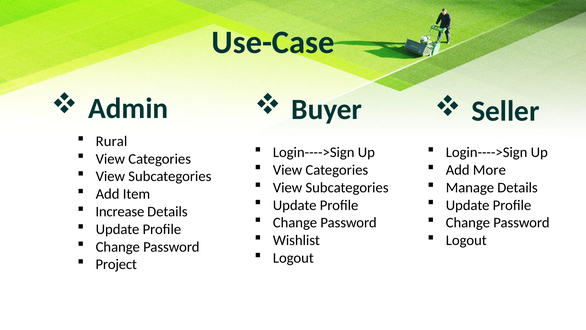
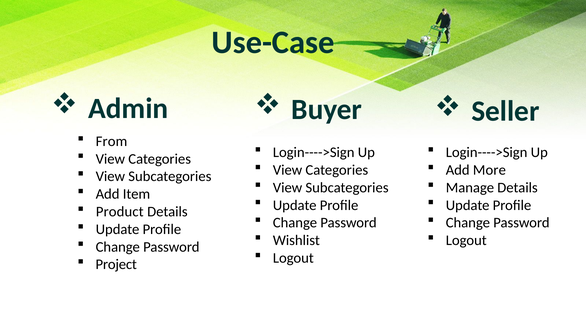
Rural: Rural -> From (112, 141)
Increase: Increase -> Product (120, 211)
